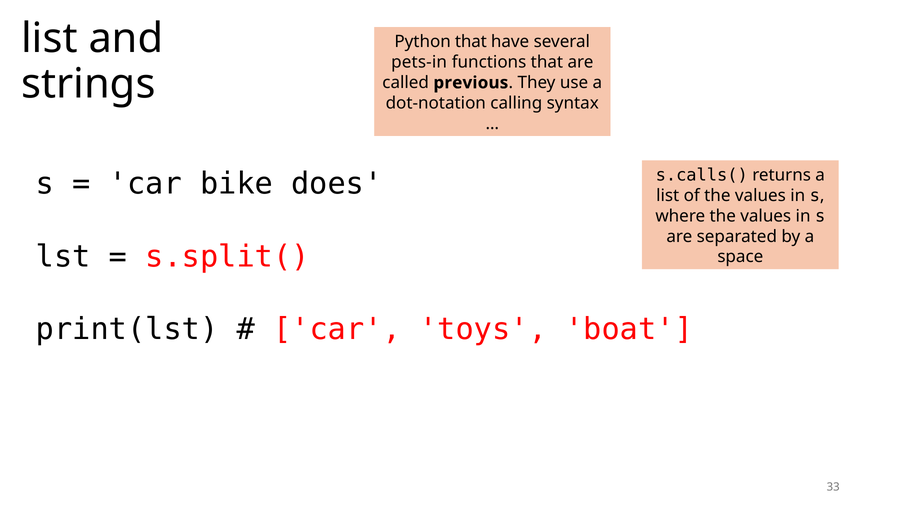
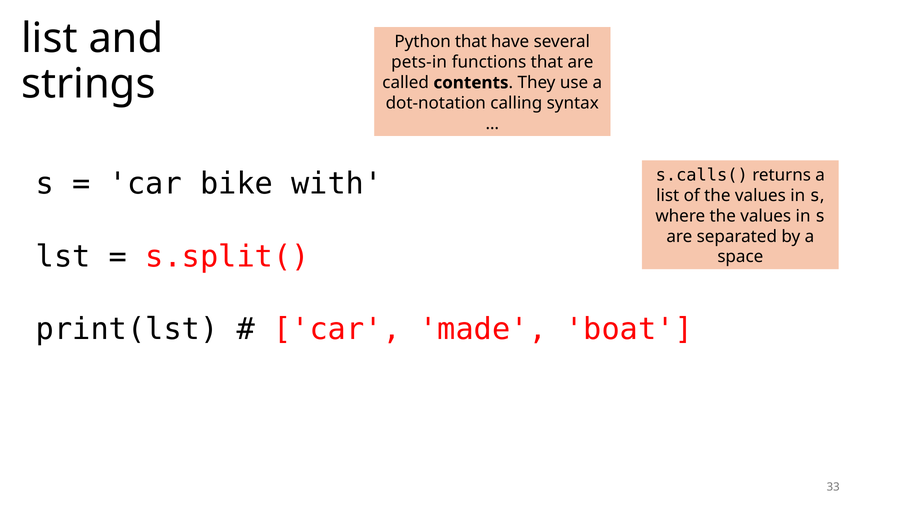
previous: previous -> contents (471, 83)
does: does -> with (337, 184)
toys: toys -> made (483, 330)
